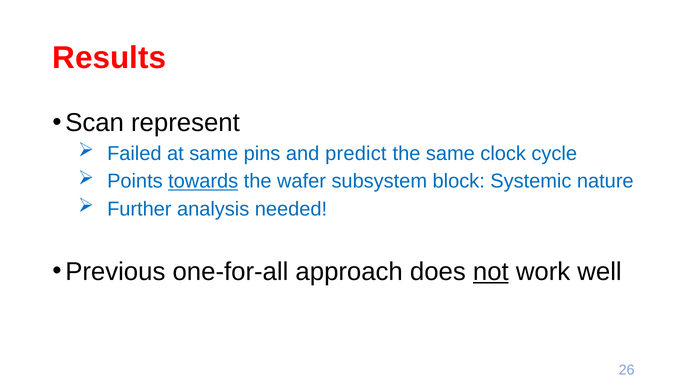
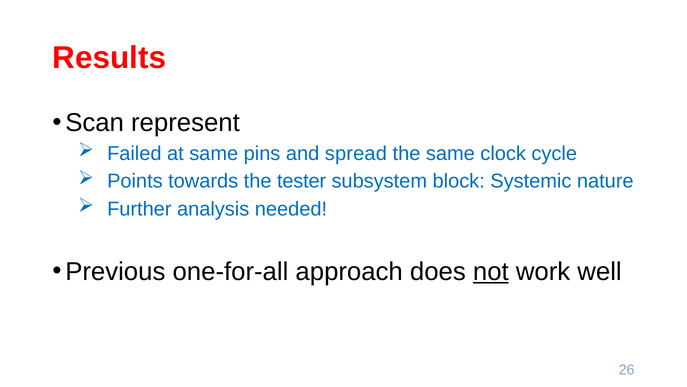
predict: predict -> spread (356, 153)
towards underline: present -> none (203, 181)
wafer: wafer -> tester (302, 181)
